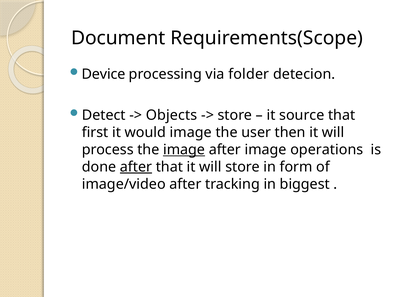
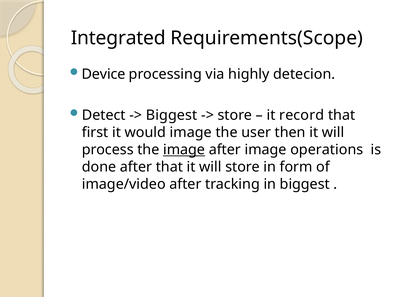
Document: Document -> Integrated (118, 38)
folder: folder -> highly (249, 74)
Objects: Objects -> Biggest (172, 115)
source: source -> record (302, 115)
after underline: present -> none (136, 167)
